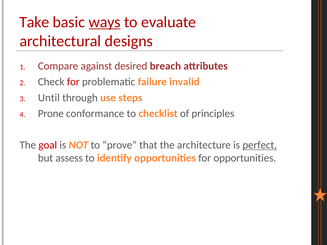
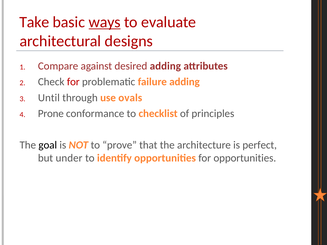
desired breach: breach -> adding (165, 66)
failure invalid: invalid -> adding (185, 82)
steps: steps -> ovals (130, 98)
goal colour: red -> black (48, 145)
perfect underline: present -> none (260, 145)
assess: assess -> under (69, 158)
